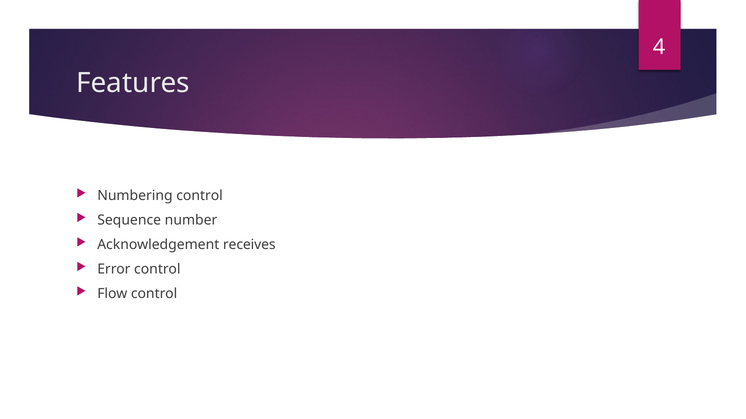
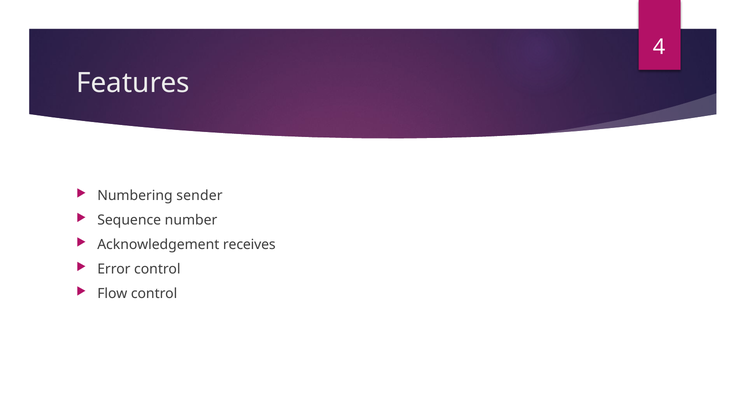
Numbering control: control -> sender (199, 196)
